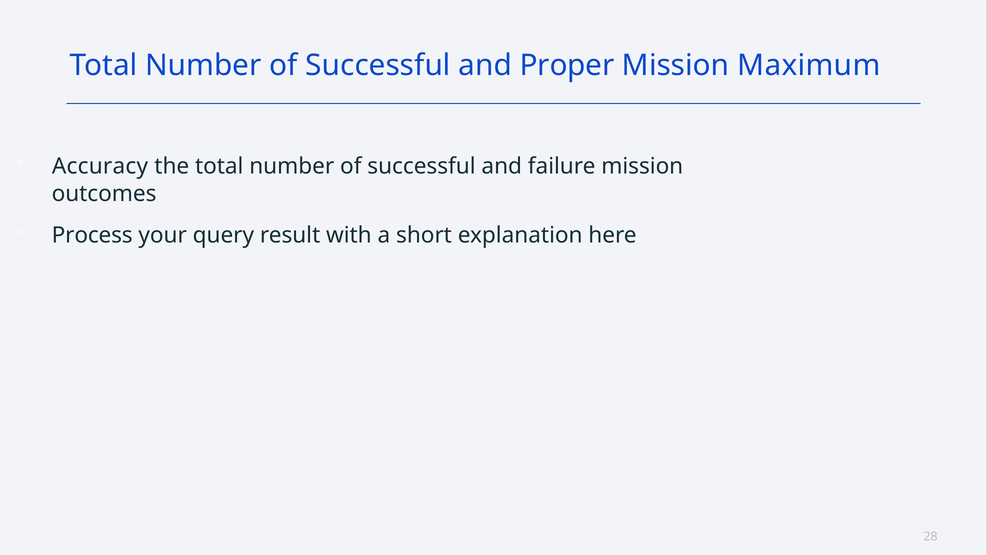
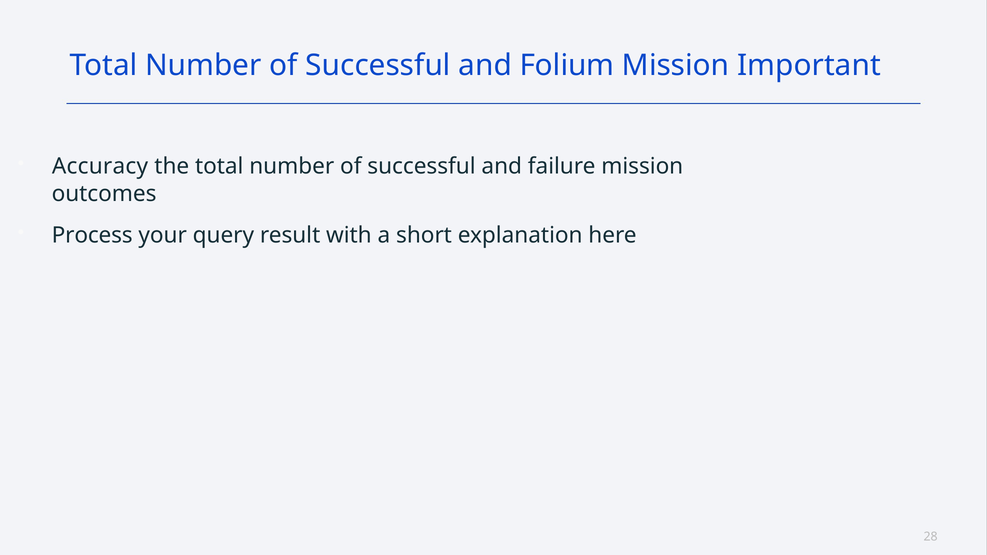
Proper: Proper -> Folium (567, 66)
Maximum: Maximum -> Important (809, 66)
